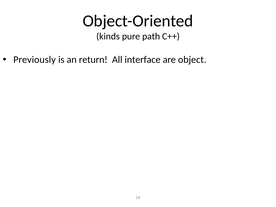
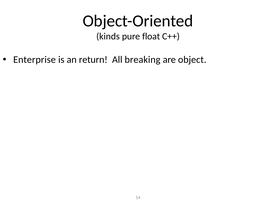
path: path -> float (151, 36)
Previously: Previously -> Enterprise (35, 60)
interface: interface -> breaking (143, 60)
